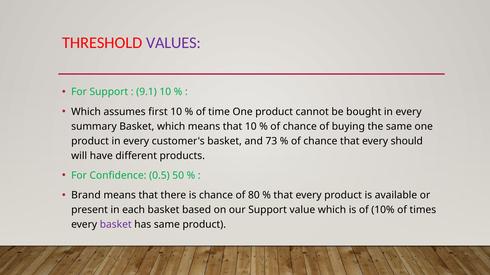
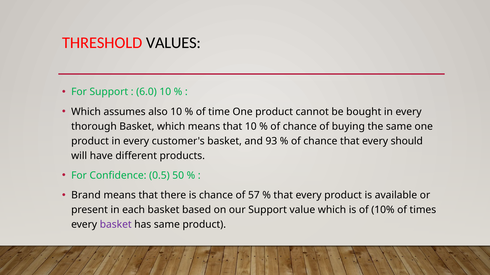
VALUES colour: purple -> black (173, 43)
9.1: 9.1 -> 6.0 (147, 92)
first: first -> also (158, 112)
summary: summary -> thorough (94, 127)
73: 73 -> 93 (271, 141)
80: 80 -> 57 (254, 196)
